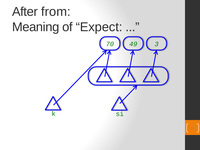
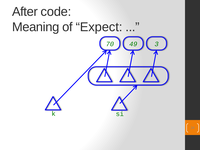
from: from -> code (56, 12)
